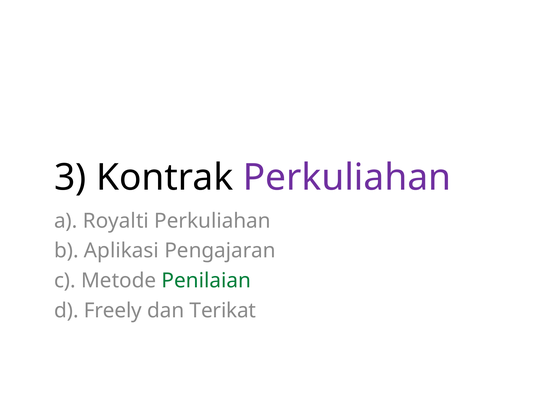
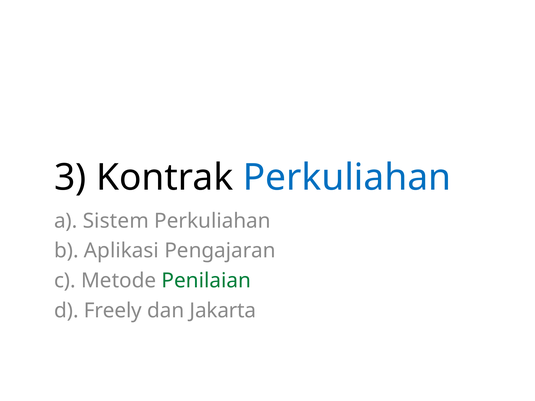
Perkuliahan colour: purple -> blue (347, 178)
Royalti: Royalti -> Sistem (116, 221)
Terikat: Terikat -> Jakarta (223, 311)
